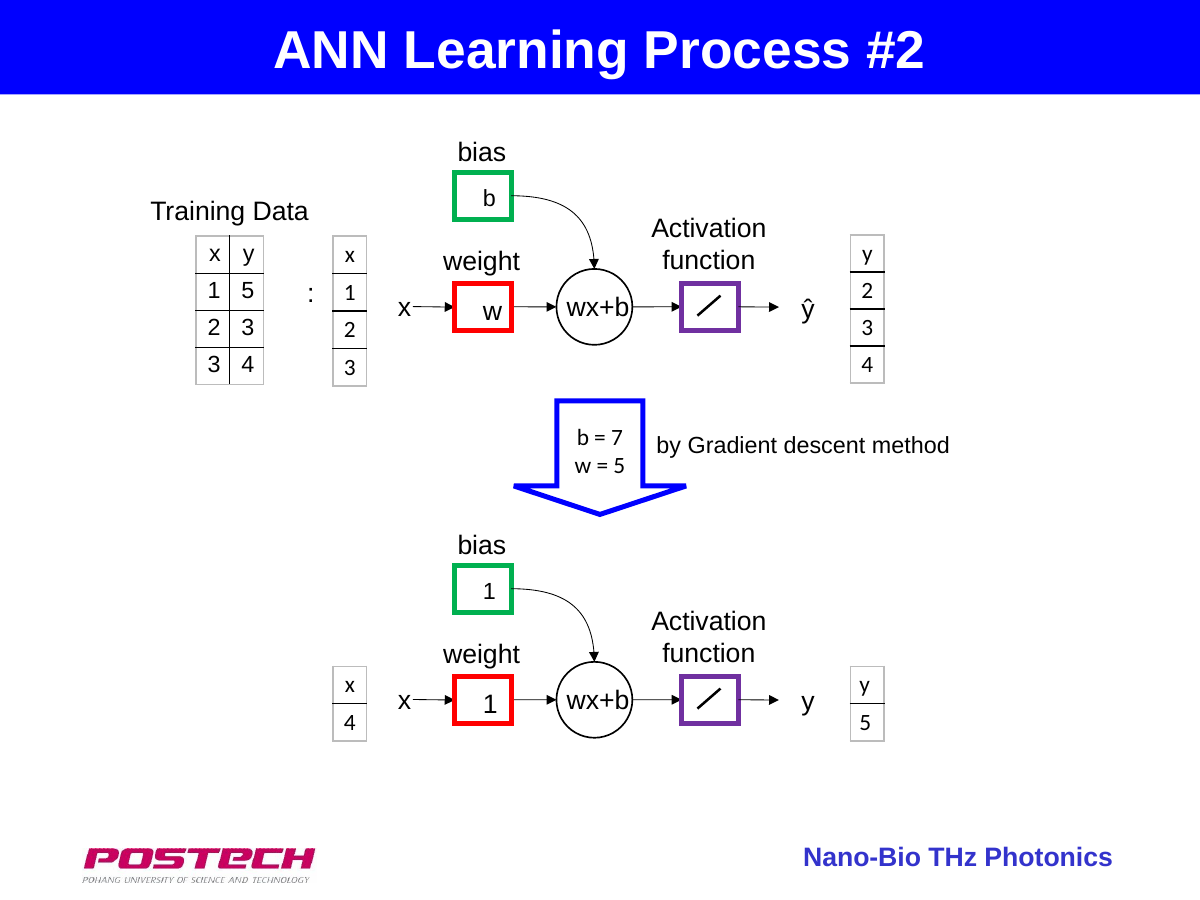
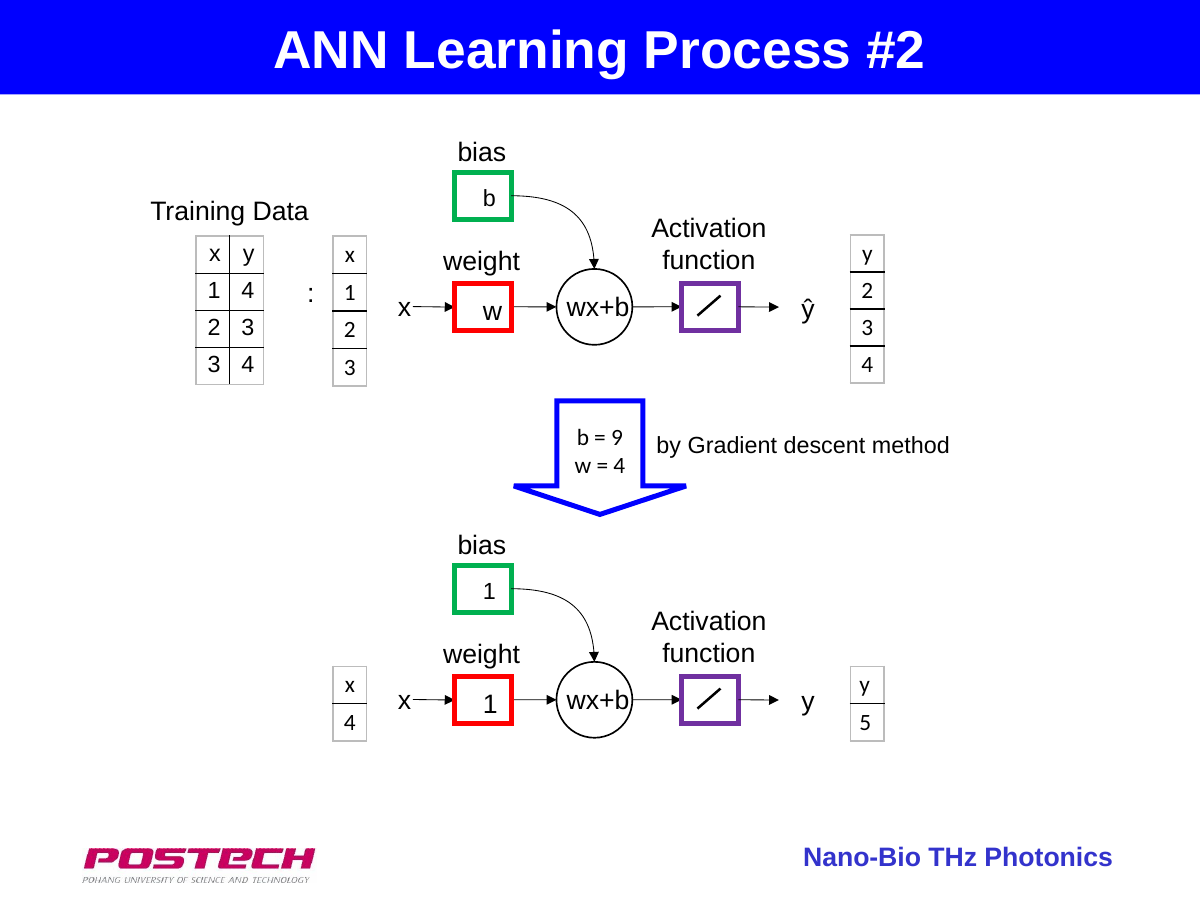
1 5: 5 -> 4 (248, 291)
7: 7 -> 9 (617, 438)
5: 5 -> 4 (619, 466)
